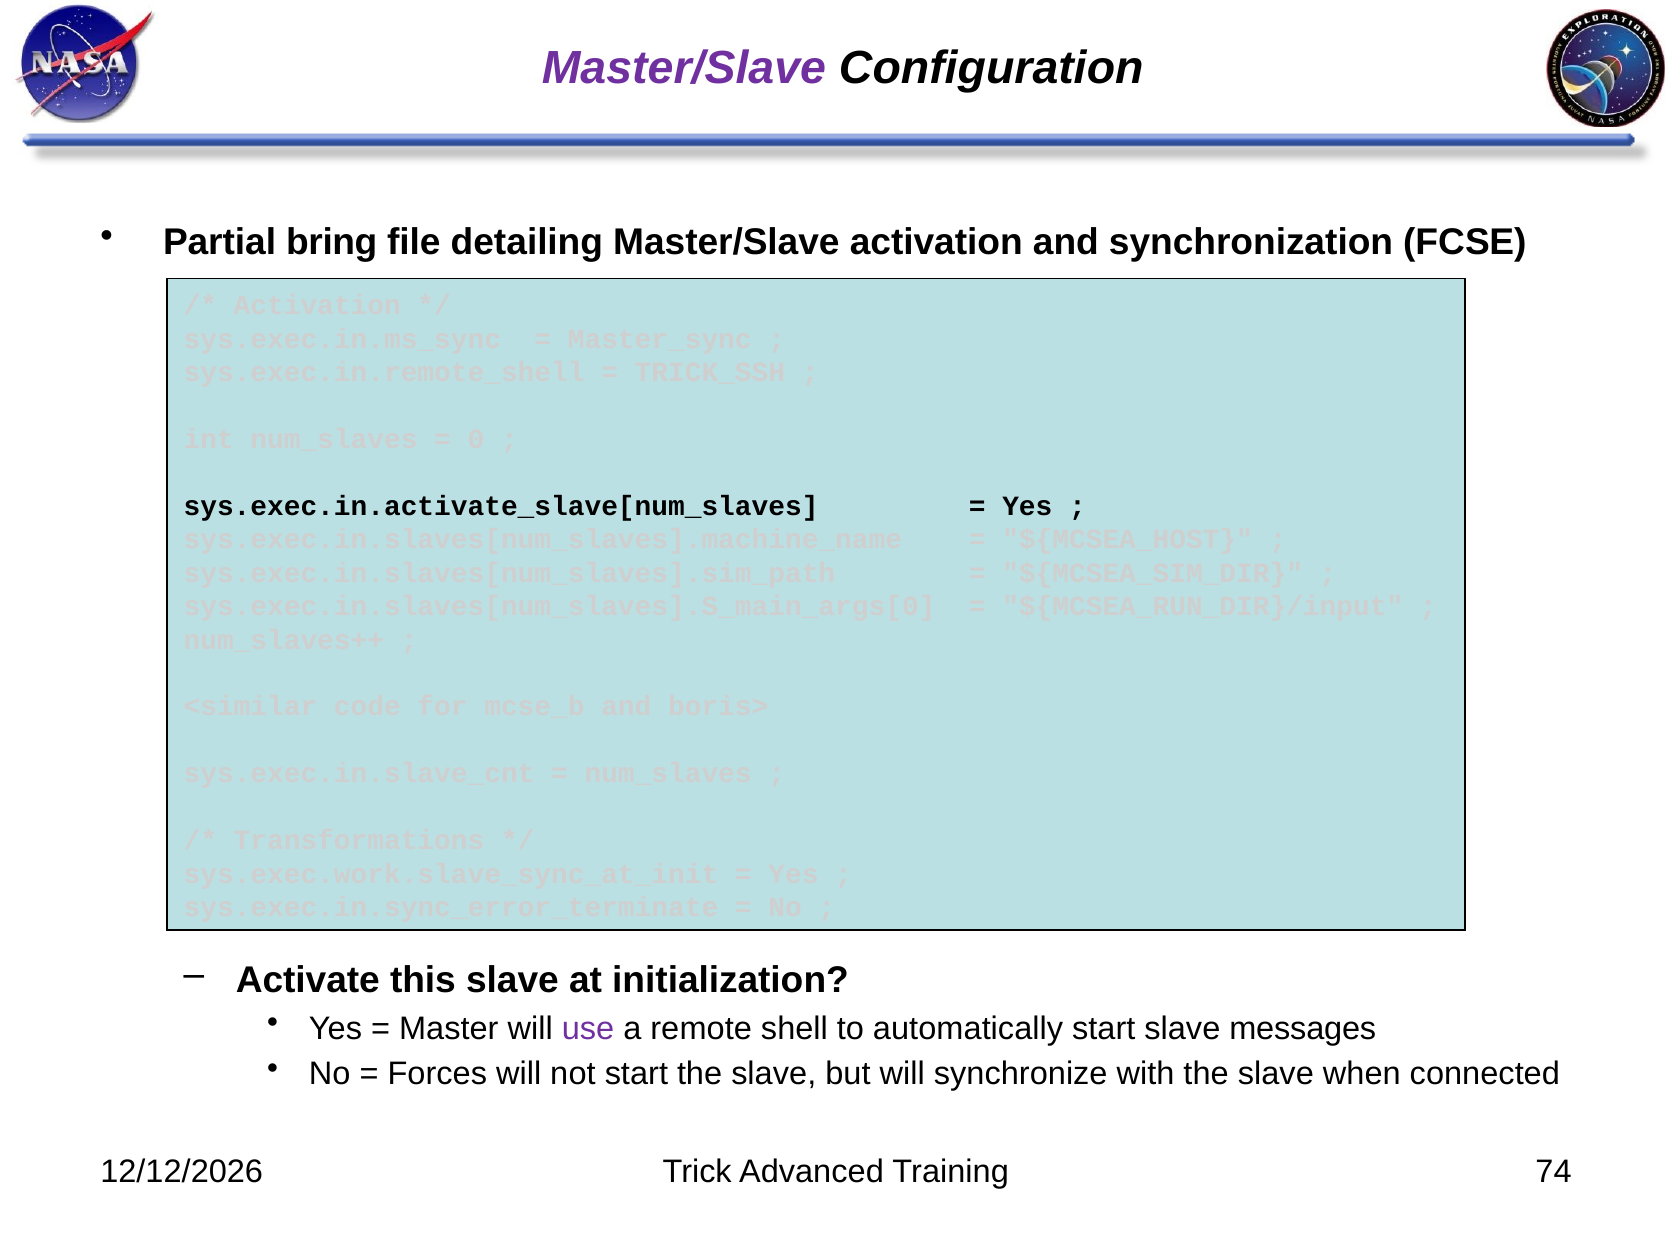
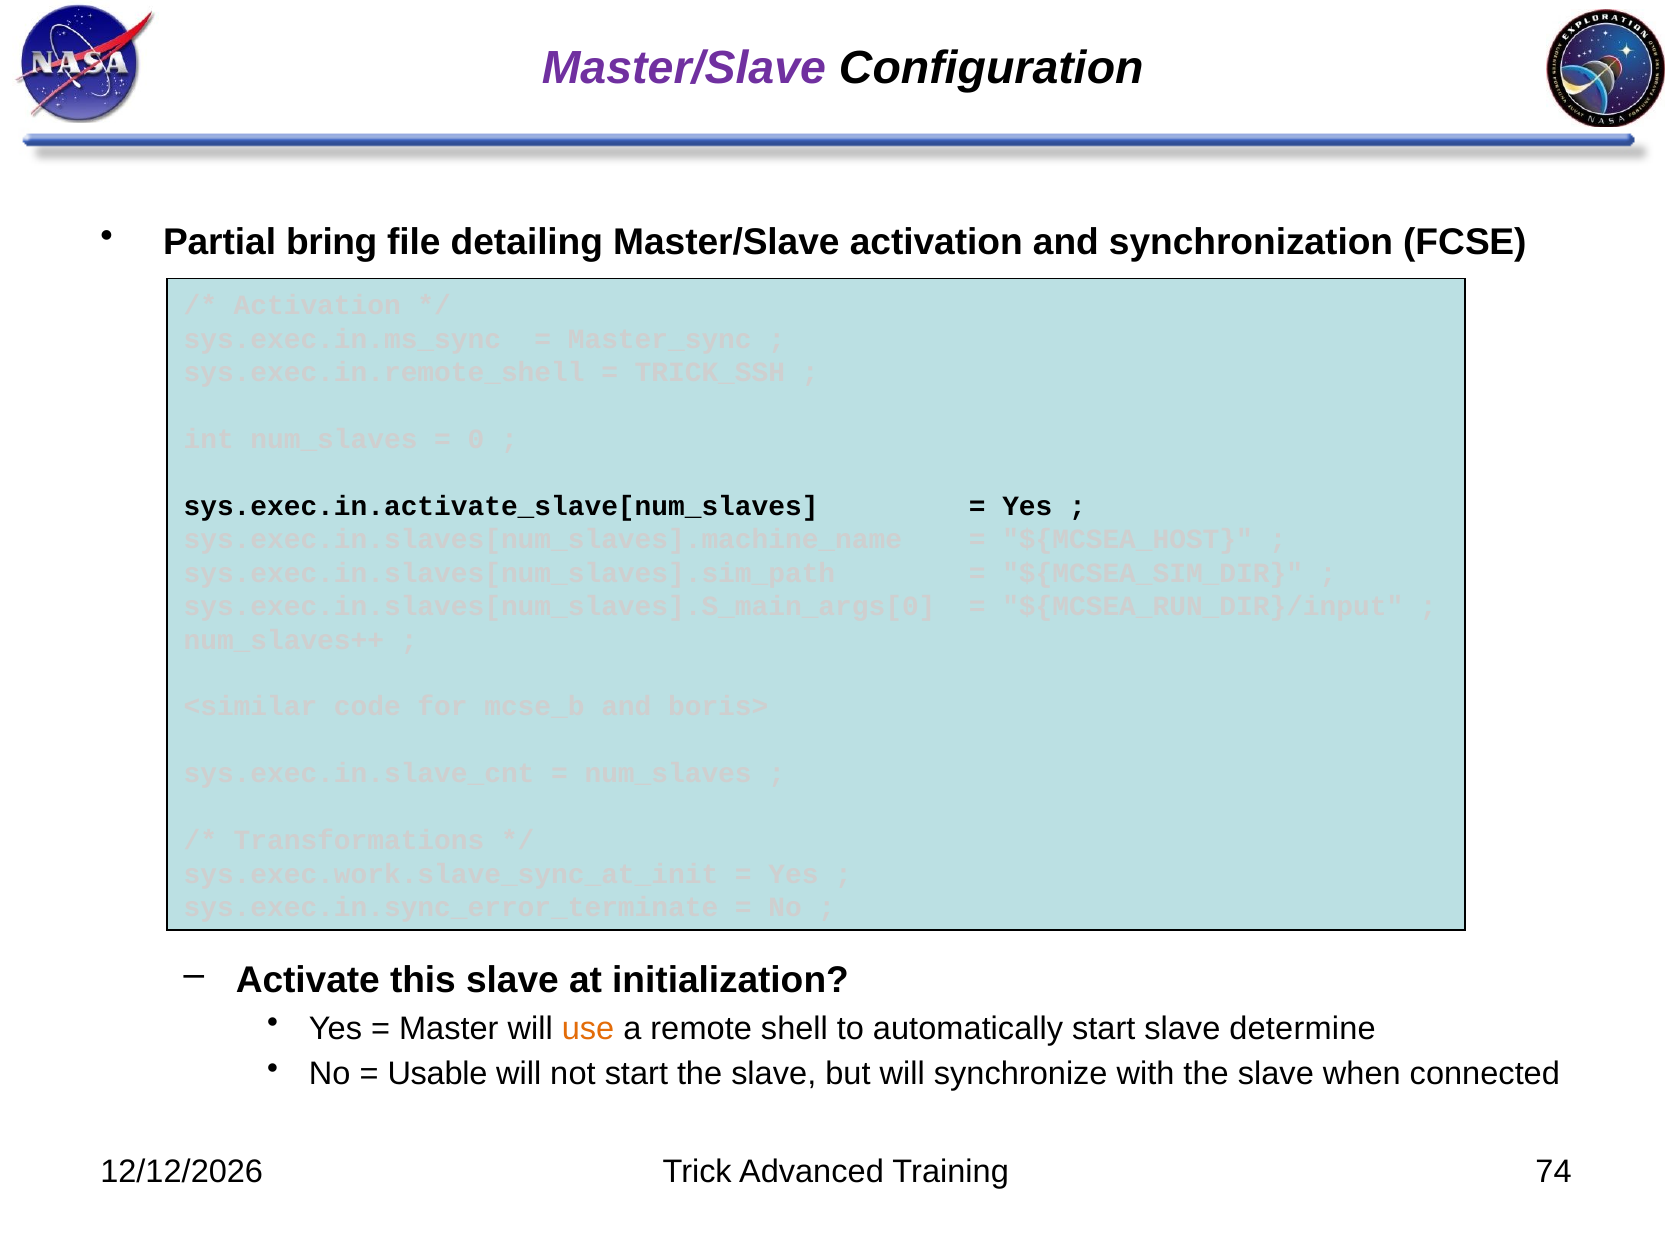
use colour: purple -> orange (588, 1028)
messages: messages -> determine (1303, 1028)
Forces: Forces -> Usable (437, 1074)
